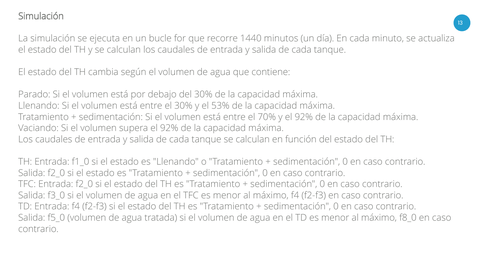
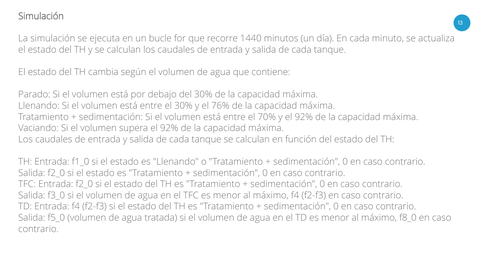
53%: 53% -> 76% (220, 106)
